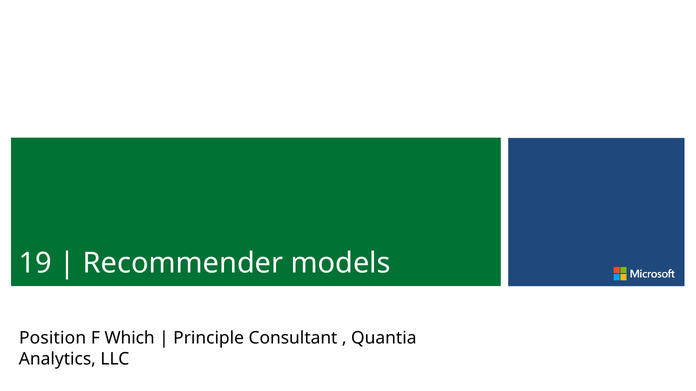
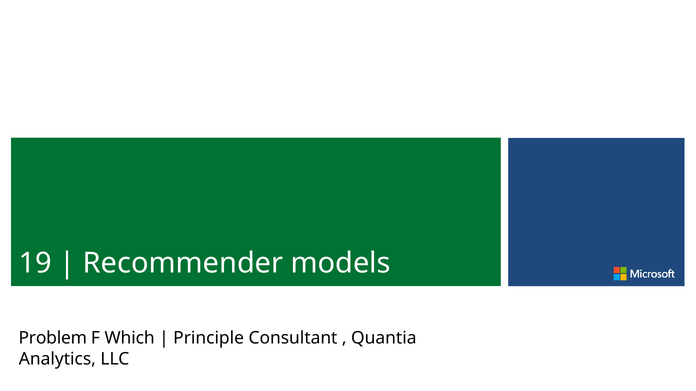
Position: Position -> Problem (53, 338)
